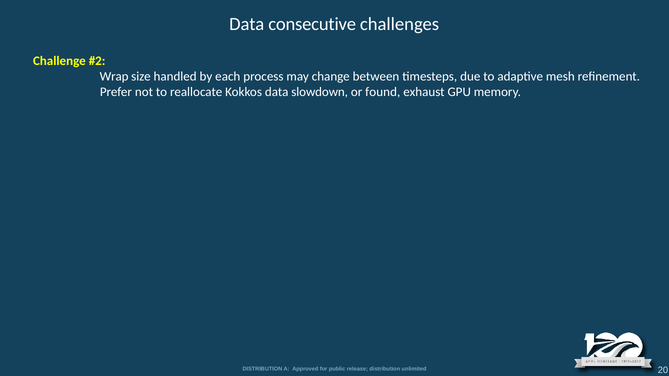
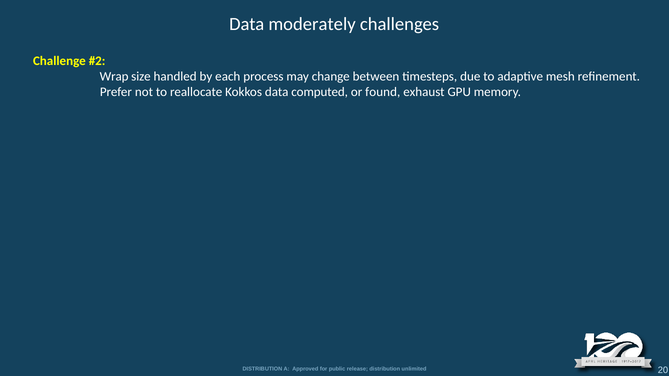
consecutive: consecutive -> moderately (312, 24)
slowdown: slowdown -> computed (320, 92)
